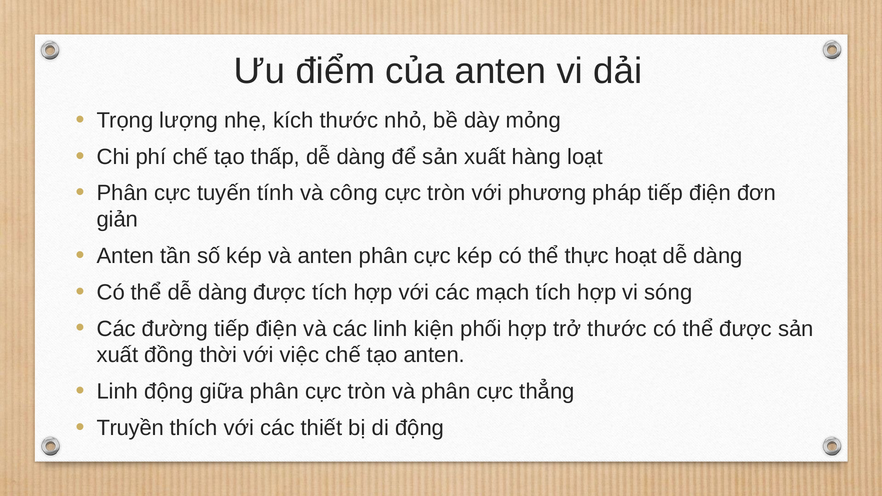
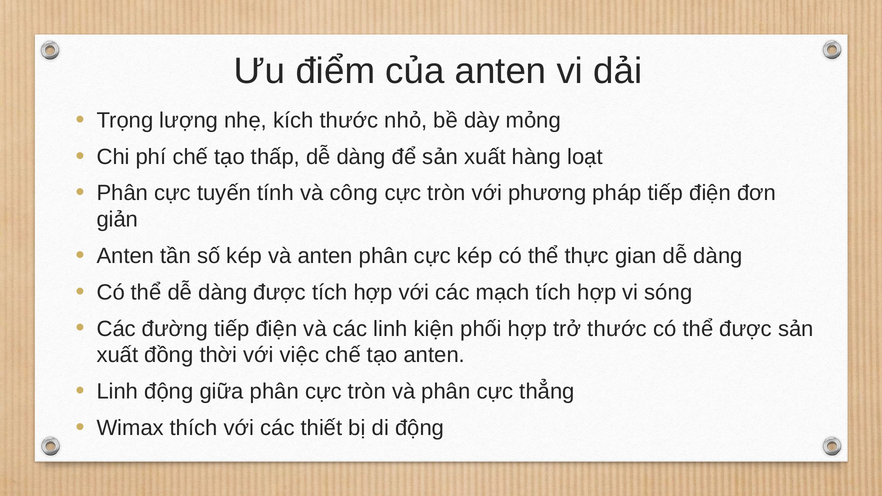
hoạt: hoạt -> gian (636, 256)
Truyền: Truyền -> Wimax (130, 428)
